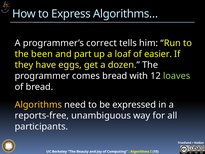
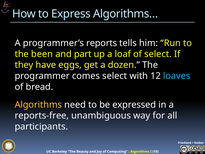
correct: correct -> reports (102, 43)
of easier: easier -> select (158, 54)
comes bread: bread -> select (115, 76)
loaves colour: light green -> light blue (177, 76)
